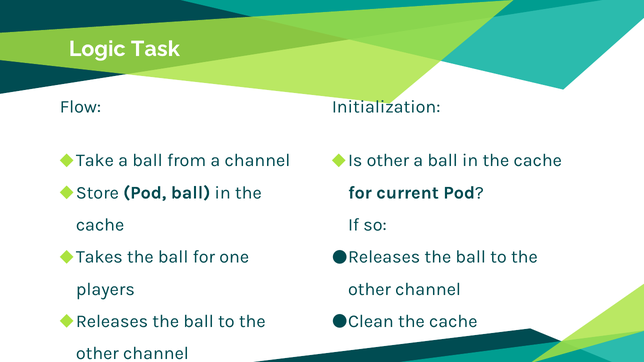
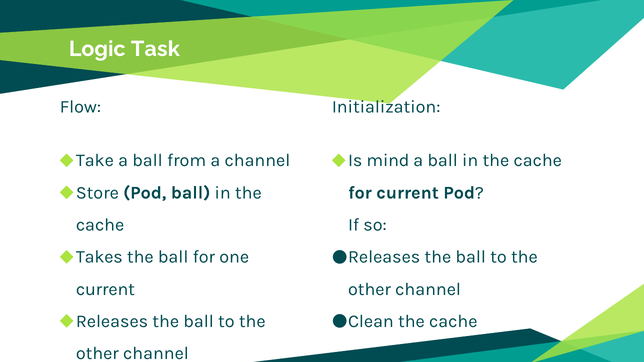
Is other: other -> mind (388, 161)
players: players -> current (105, 289)
